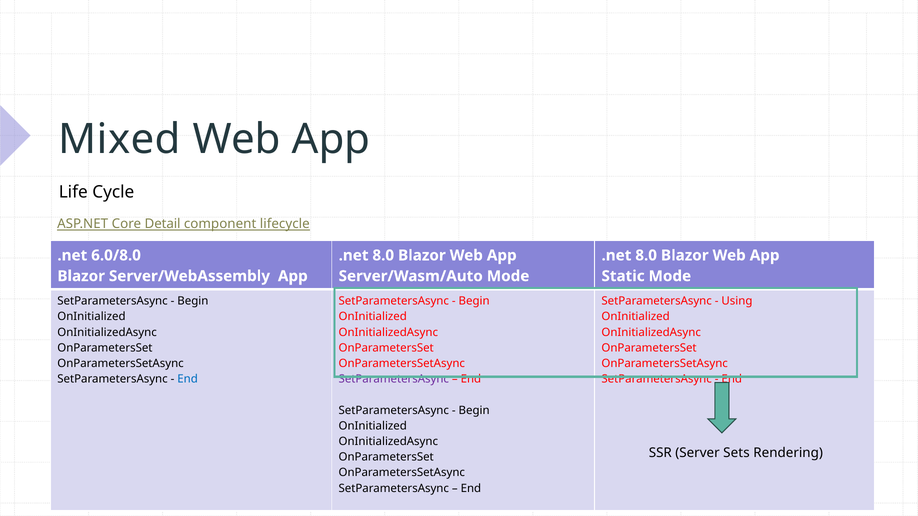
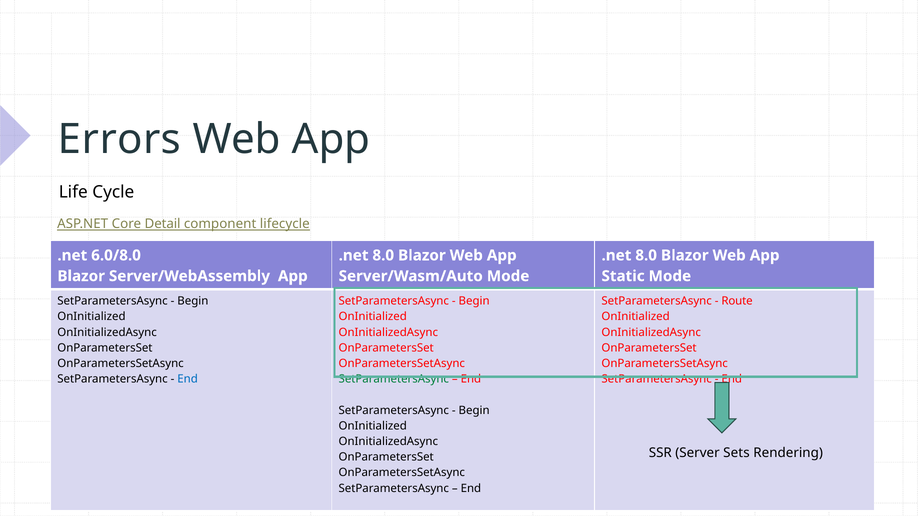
Mixed: Mixed -> Errors (120, 140)
Using: Using -> Route (737, 301)
SetParametersAsync colour: purple -> green (394, 379)
